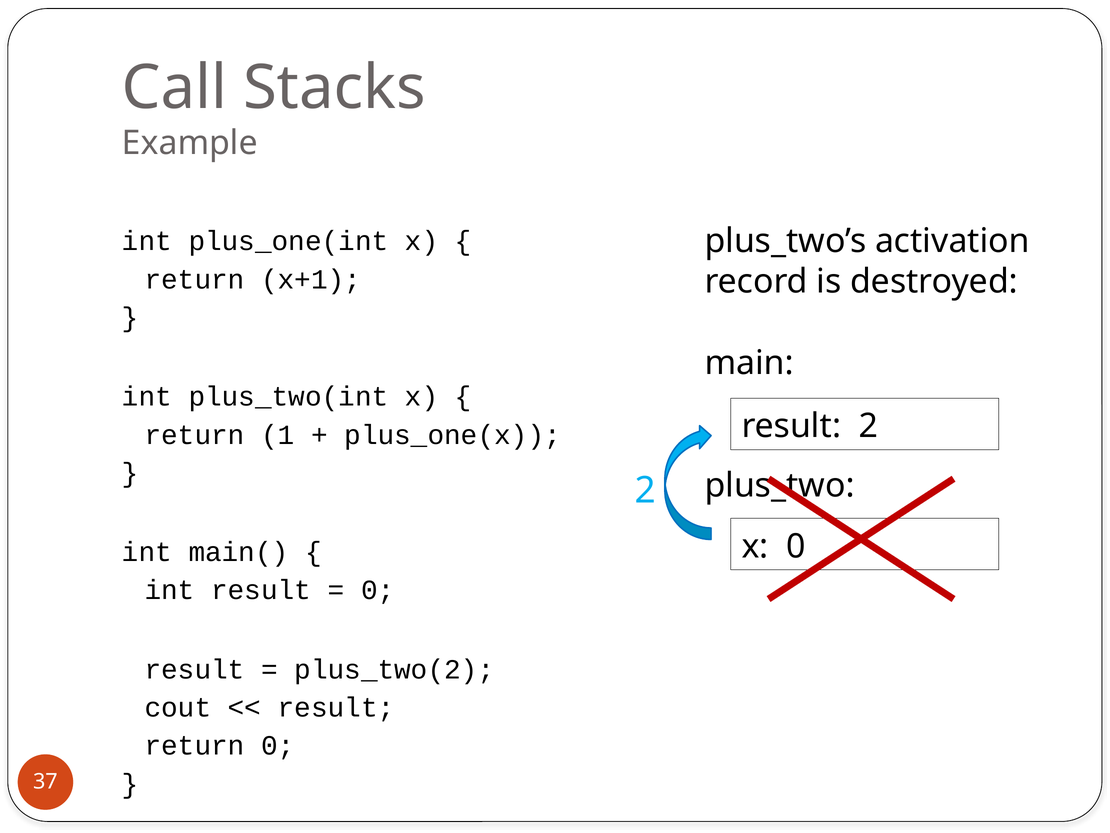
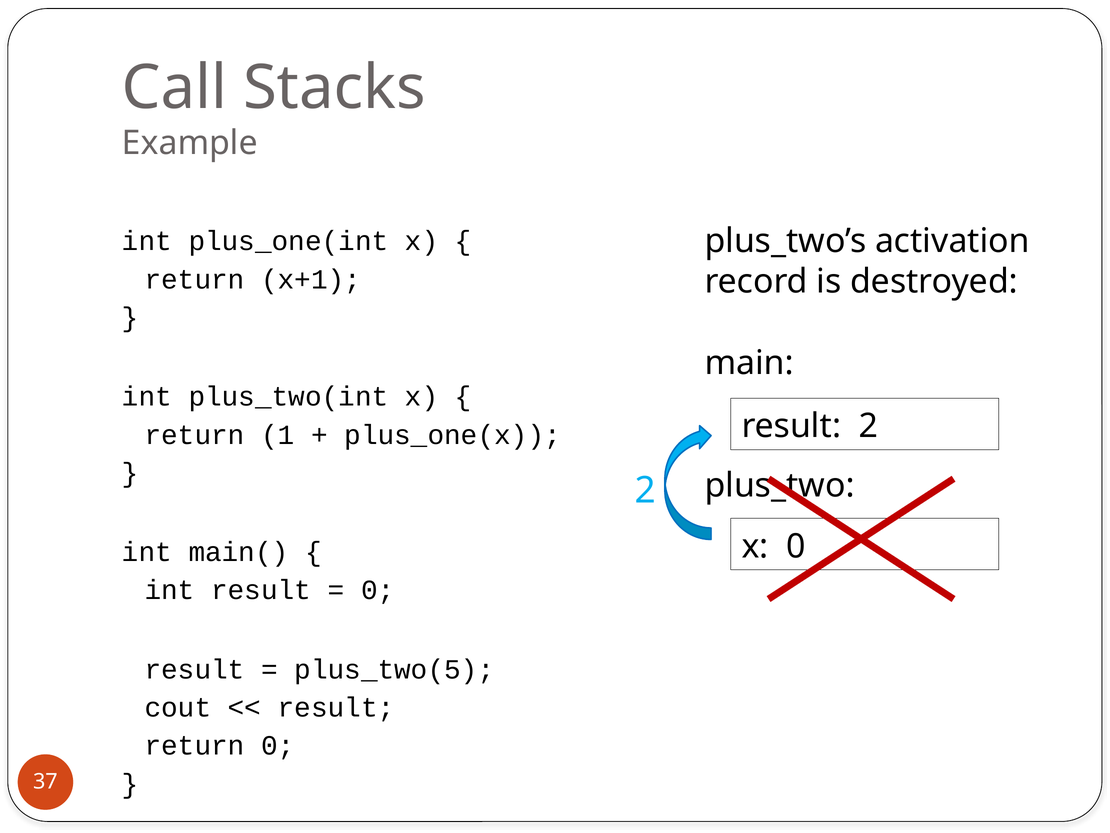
plus_two(2: plus_two(2 -> plus_two(5 (394, 669)
